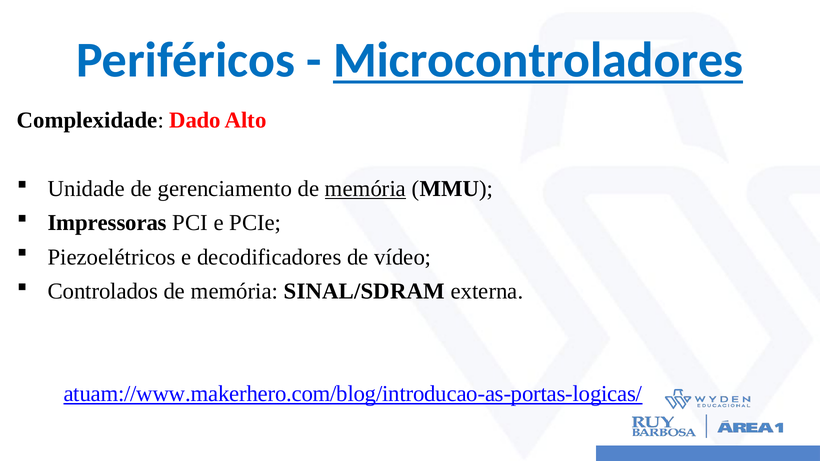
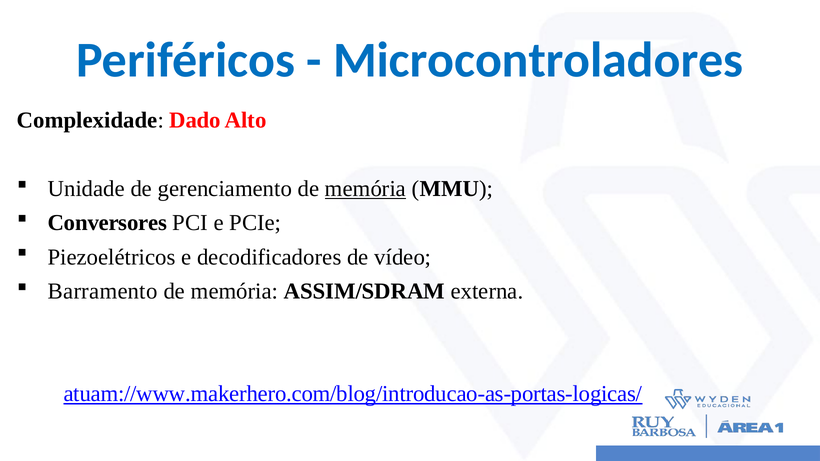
Microcontroladores underline: present -> none (538, 60)
Impressoras: Impressoras -> Conversores (107, 223)
Controlados: Controlados -> Barramento (103, 291)
SINAL/SDRAM: SINAL/SDRAM -> ASSIM/SDRAM (364, 291)
